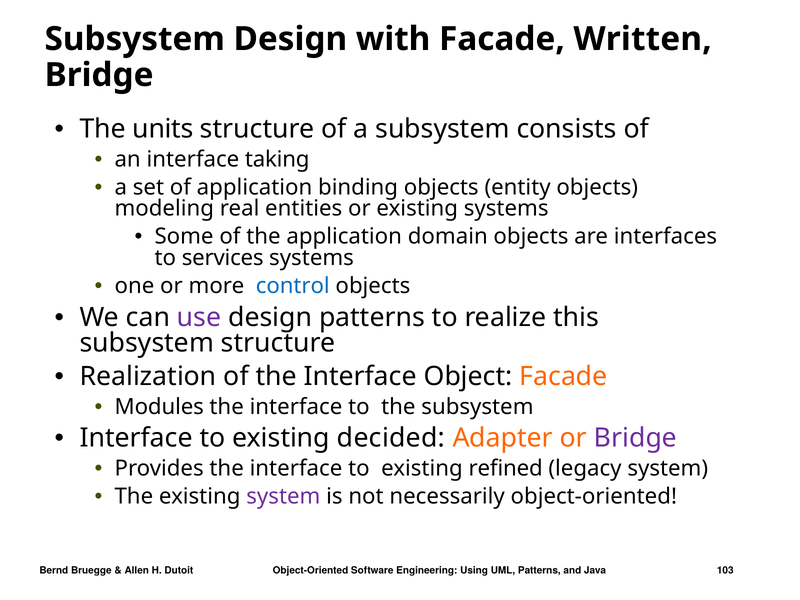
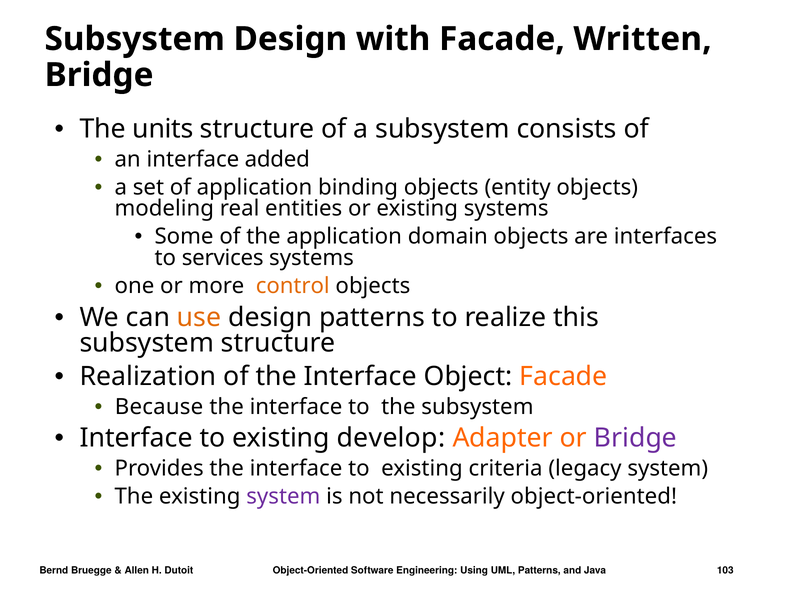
taking: taking -> added (277, 159)
control colour: blue -> orange (293, 286)
use colour: purple -> orange (199, 317)
Modules: Modules -> Because (159, 407)
decided: decided -> develop (391, 438)
refined: refined -> criteria (506, 469)
